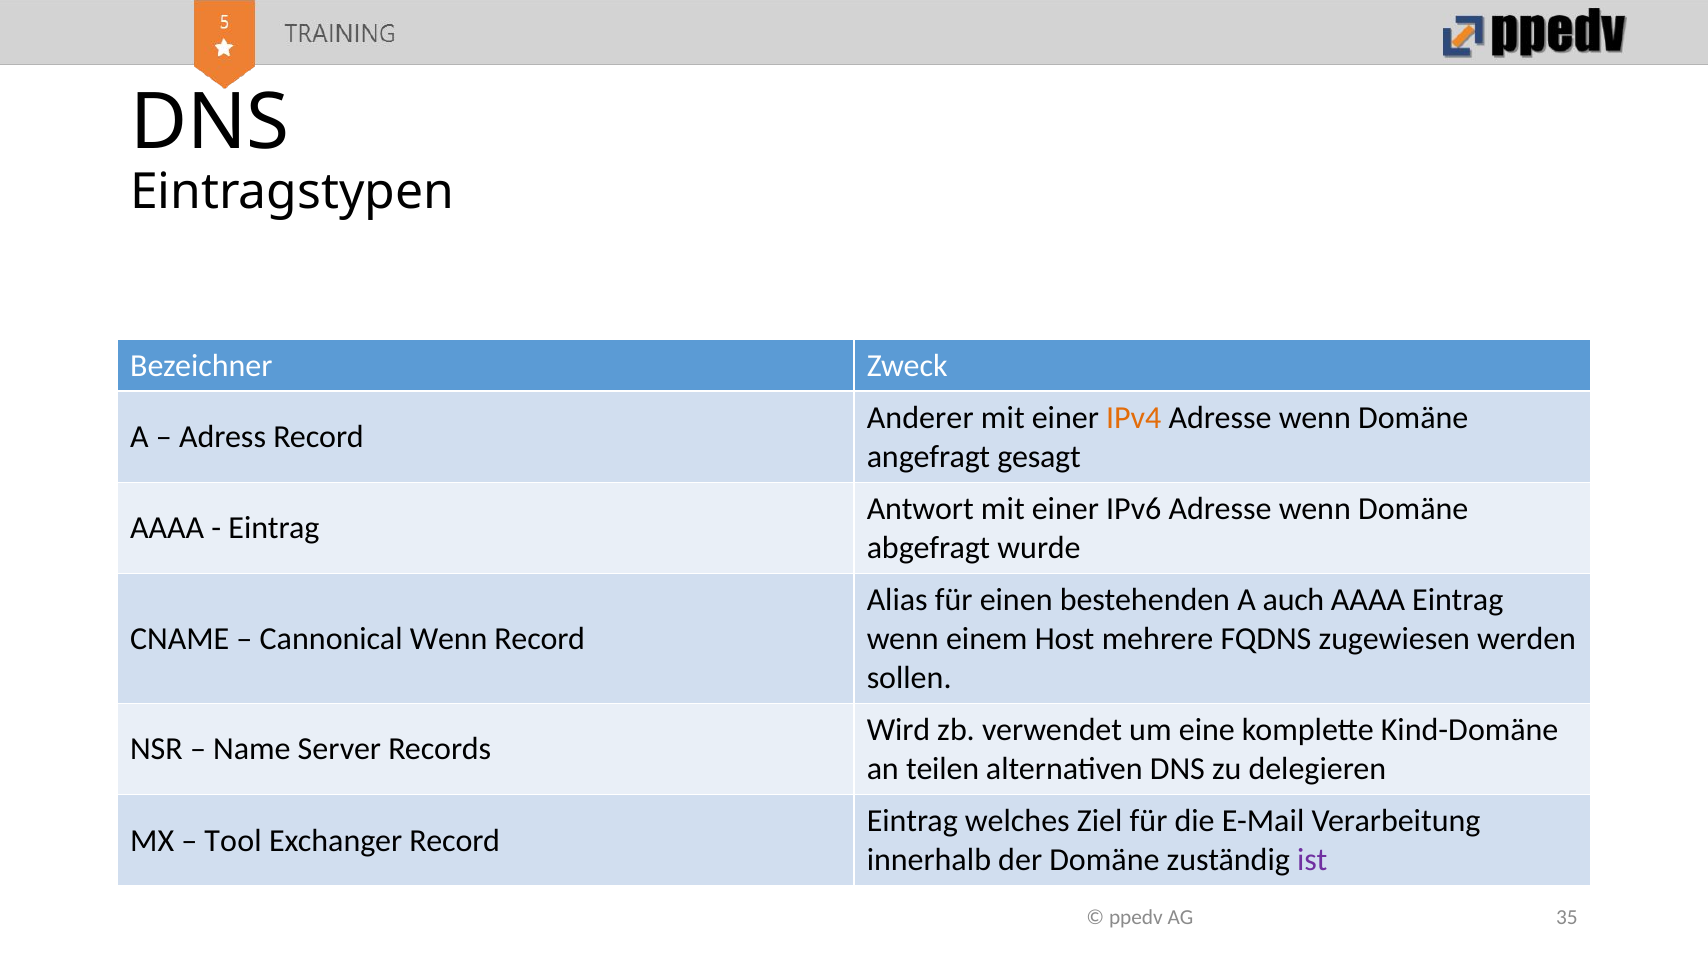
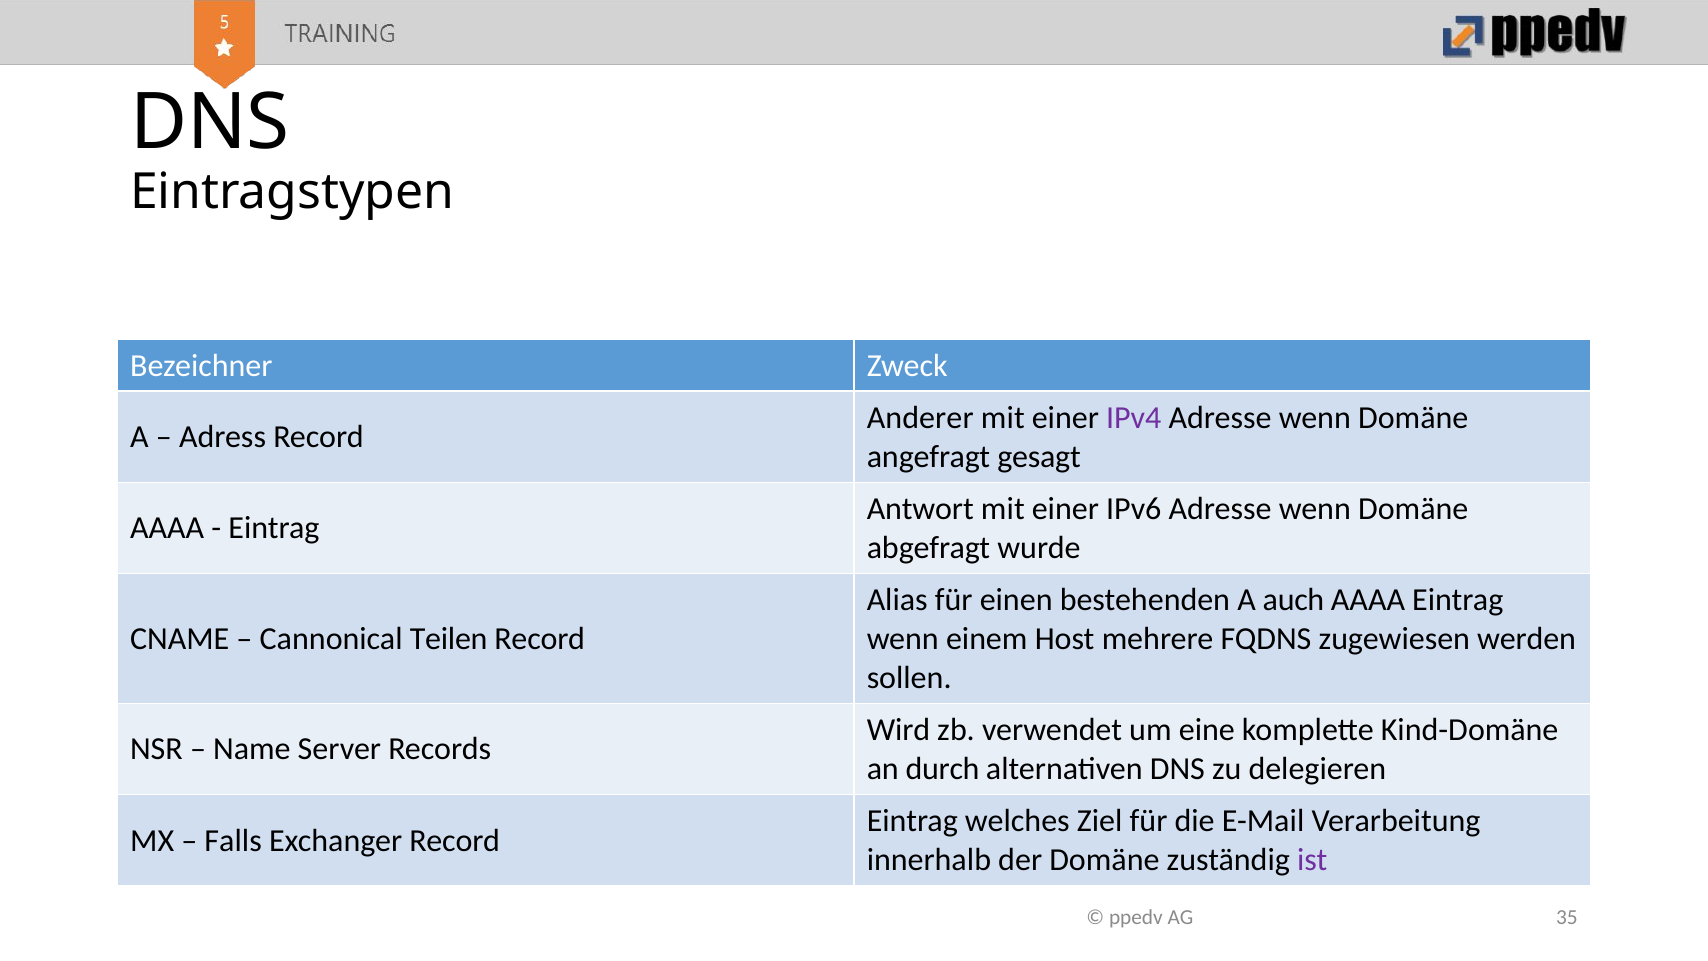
IPv4 colour: orange -> purple (1134, 417)
Cannonical Wenn: Wenn -> Teilen (449, 639)
teilen: teilen -> durch (943, 769)
Tool: Tool -> Falls (233, 840)
